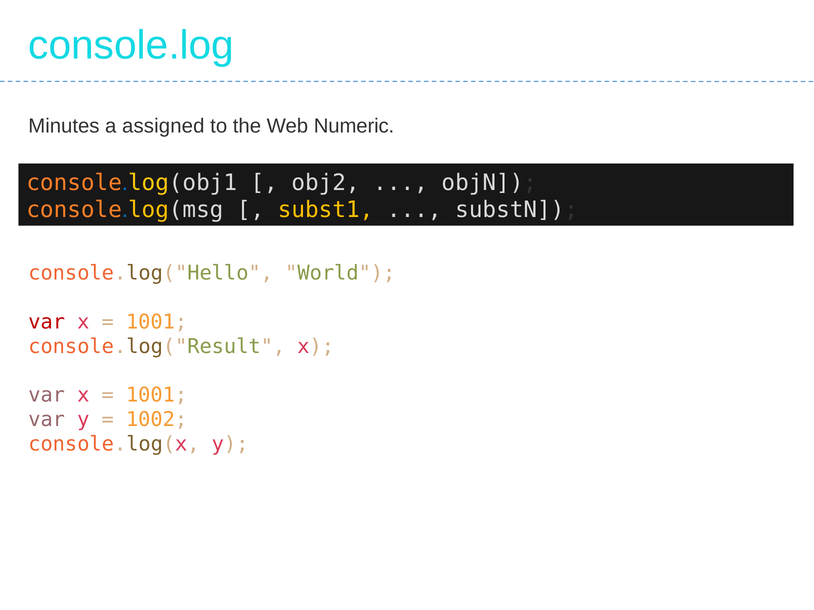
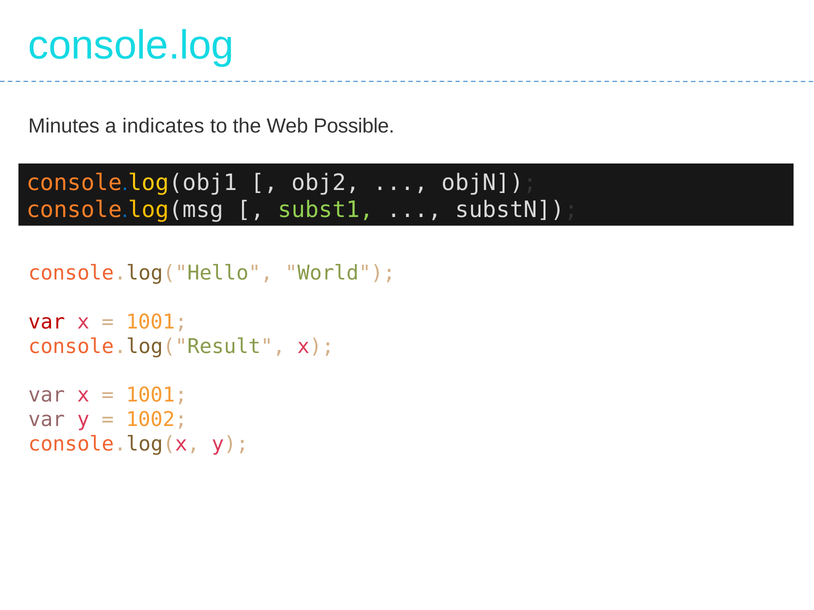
assigned: assigned -> indicates (163, 126)
Numeric: Numeric -> Possible (354, 126)
subst1 colour: yellow -> light green (326, 210)
